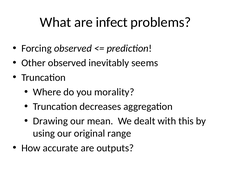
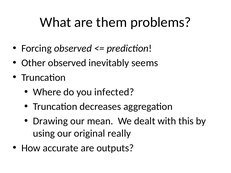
infect: infect -> them (112, 22)
morality: morality -> infected (114, 92)
range: range -> really (119, 134)
